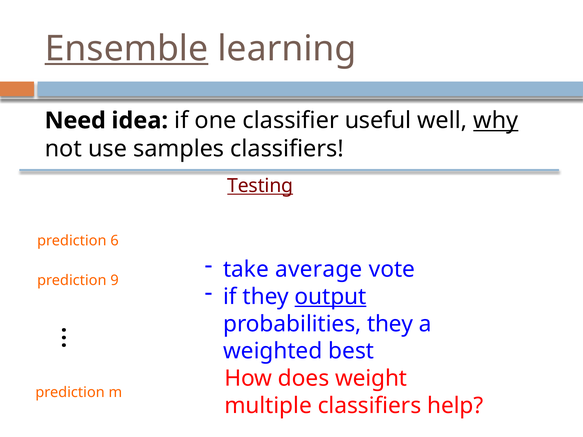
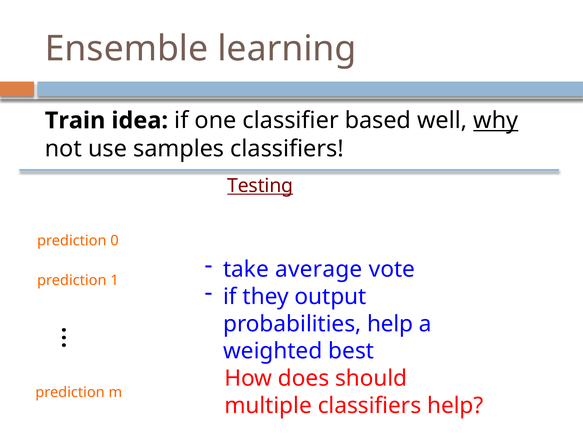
Ensemble underline: present -> none (127, 49)
Need: Need -> Train (75, 121)
useful: useful -> based (378, 121)
6: 6 -> 0 (115, 241)
9: 9 -> 1 (115, 281)
output underline: present -> none (331, 297)
probabilities they: they -> help (390, 324)
weight: weight -> should (371, 379)
